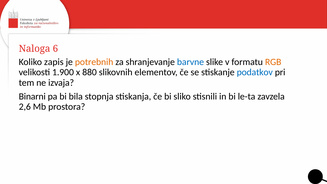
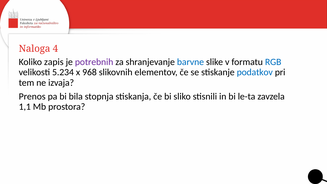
6: 6 -> 4 (55, 49)
potrebnih colour: orange -> purple (94, 62)
RGB colour: orange -> blue (273, 62)
1.900: 1.900 -> 5.234 (63, 72)
880: 880 -> 968 (90, 72)
Binarni: Binarni -> Prenos (32, 96)
2,6: 2,6 -> 1,1 (25, 107)
